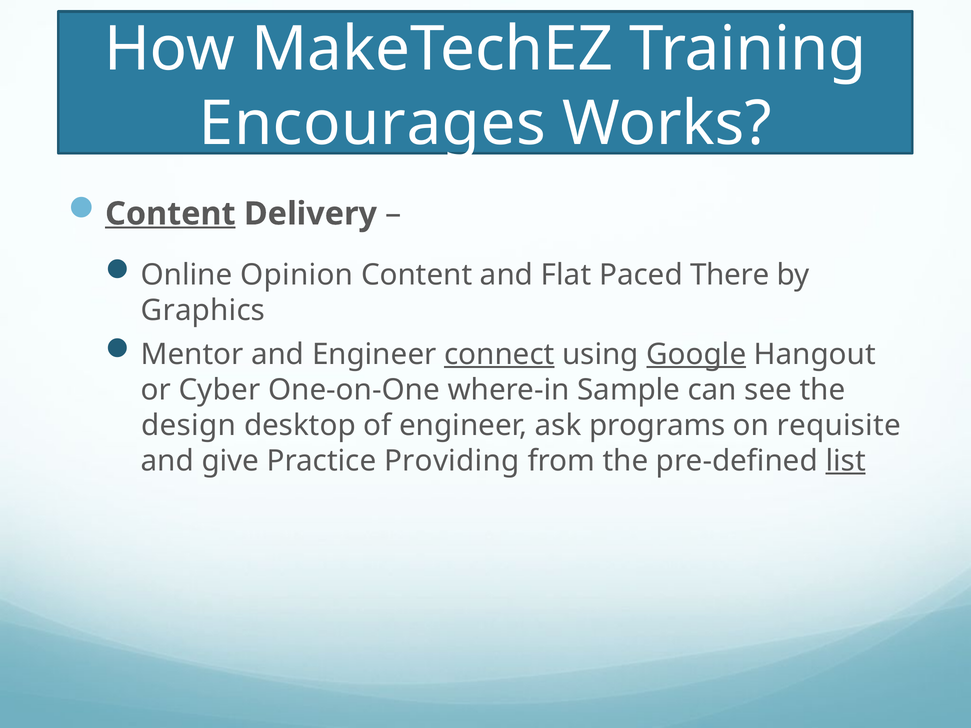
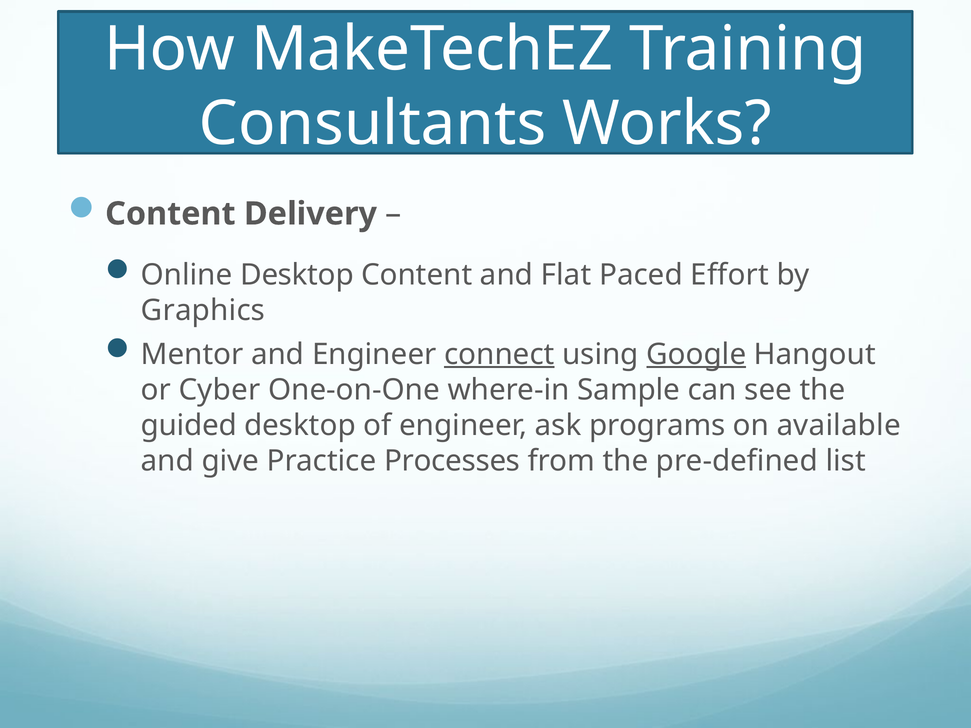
Encourages: Encourages -> Consultants (373, 124)
Content underline: present -> none (170, 214)
Online Opinion: Opinion -> Desktop (297, 275)
There: There -> Effort (730, 275)
design: design -> guided (189, 425)
requisite: requisite -> available (839, 425)
Providing: Providing -> Processes (452, 461)
list underline: present -> none (846, 461)
